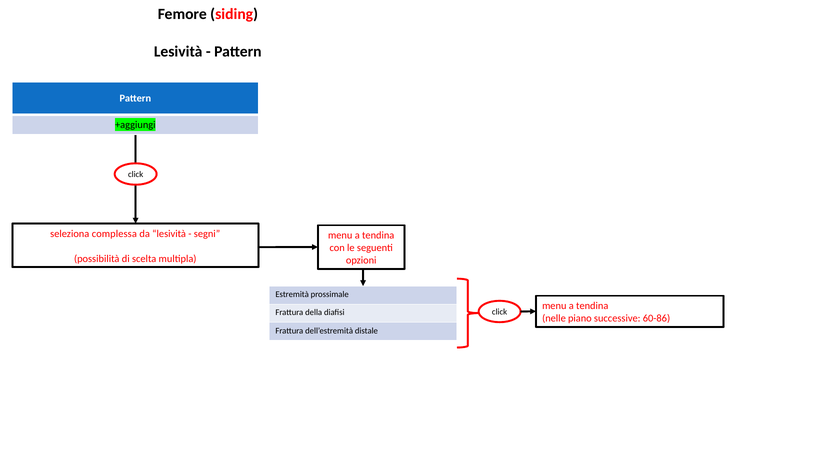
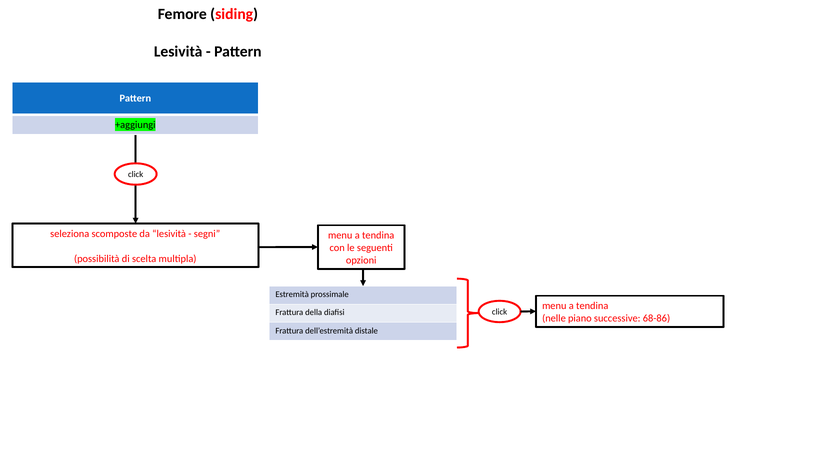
complessa: complessa -> scomposte (114, 234)
60-86: 60-86 -> 68-86 (656, 318)
